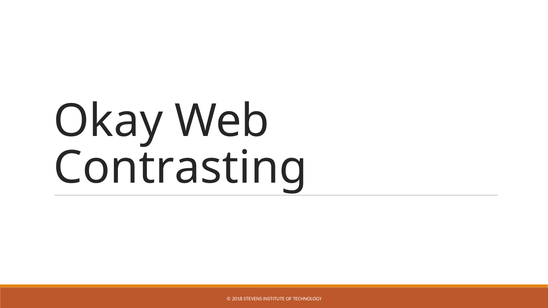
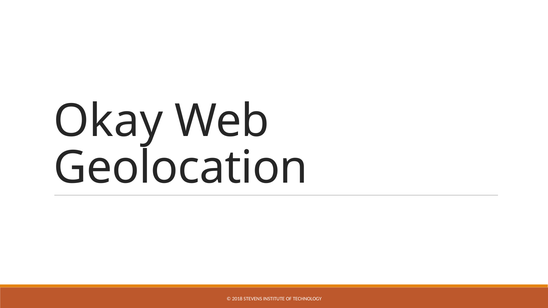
Contrasting: Contrasting -> Geolocation (181, 168)
